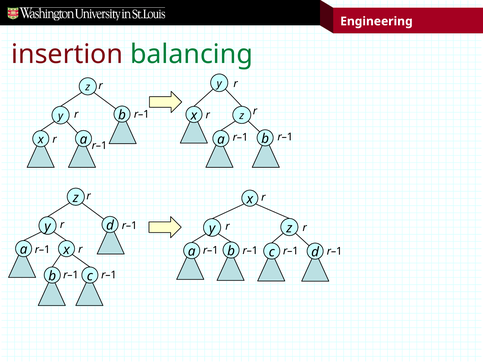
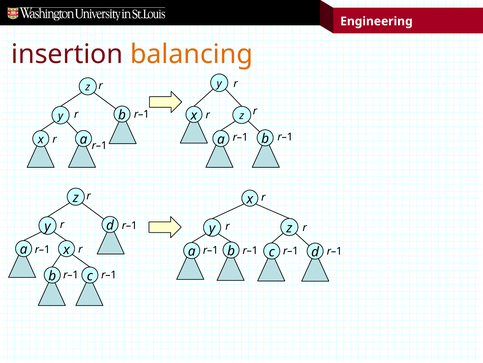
balancing colour: green -> orange (191, 54)
